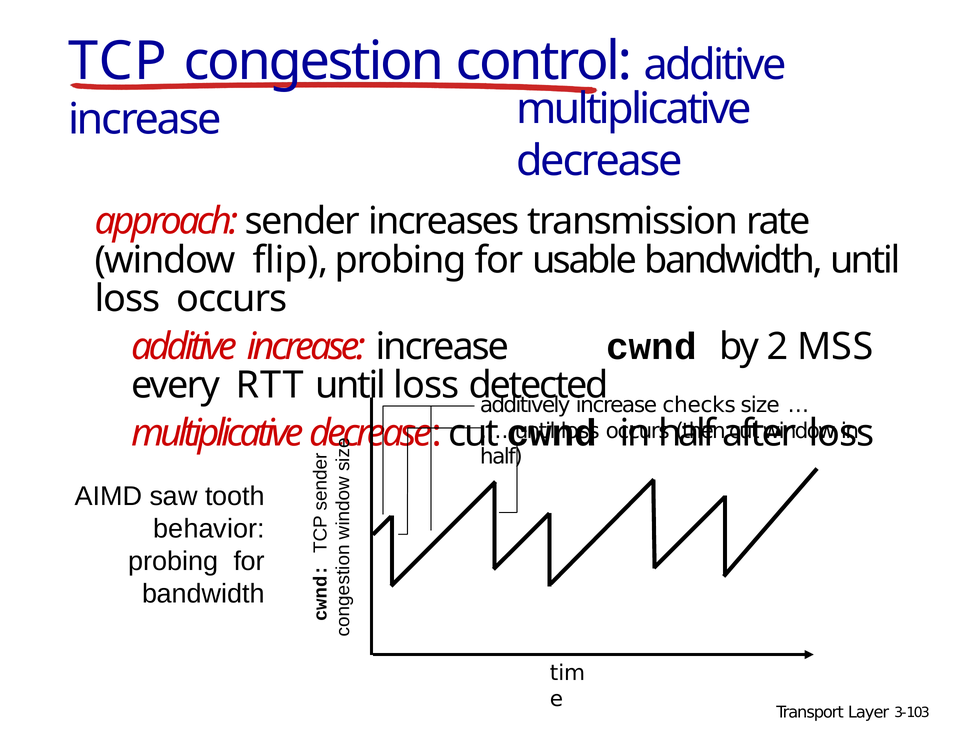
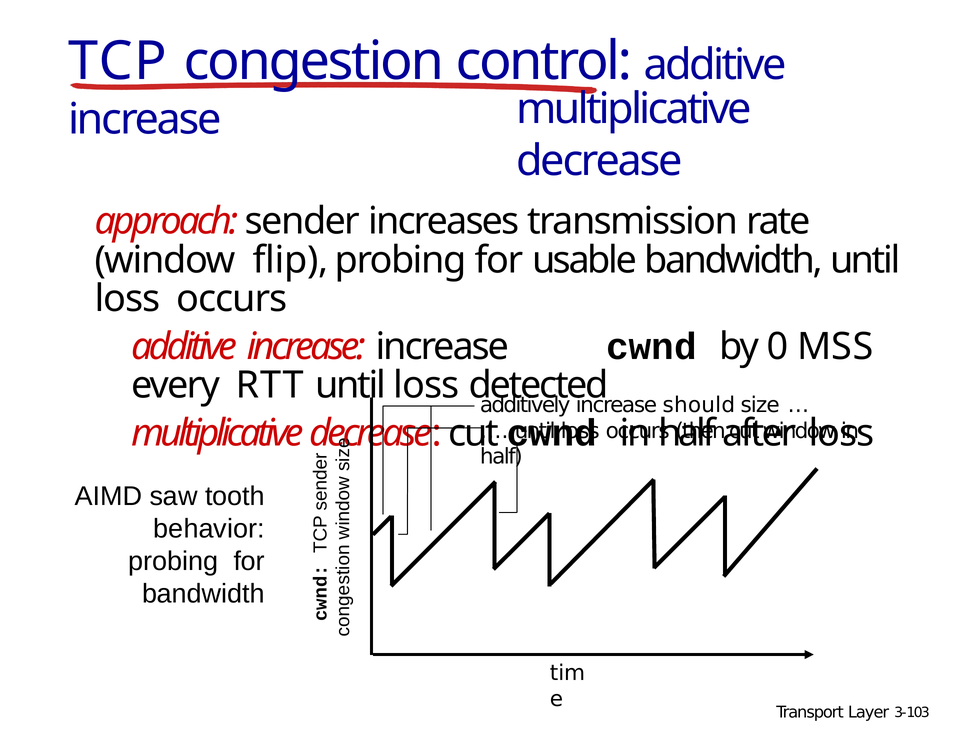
2: 2 -> 0 (778, 347)
checks: checks -> should (699, 405)
